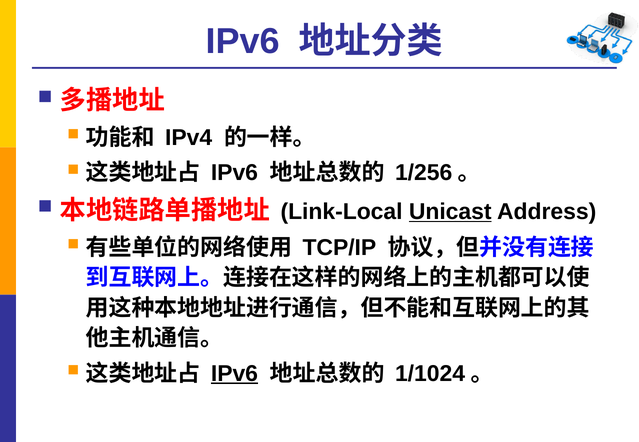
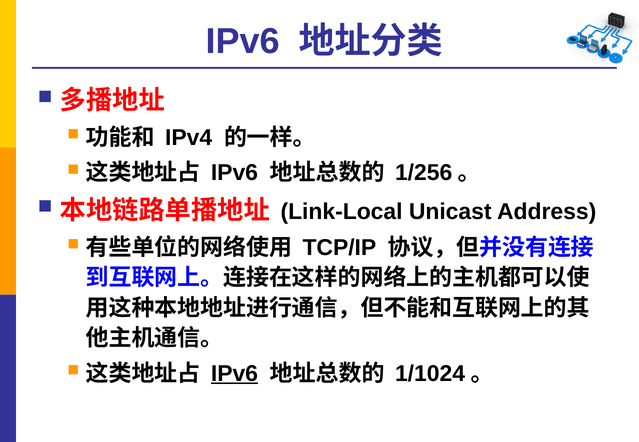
Unicast underline: present -> none (450, 212)
